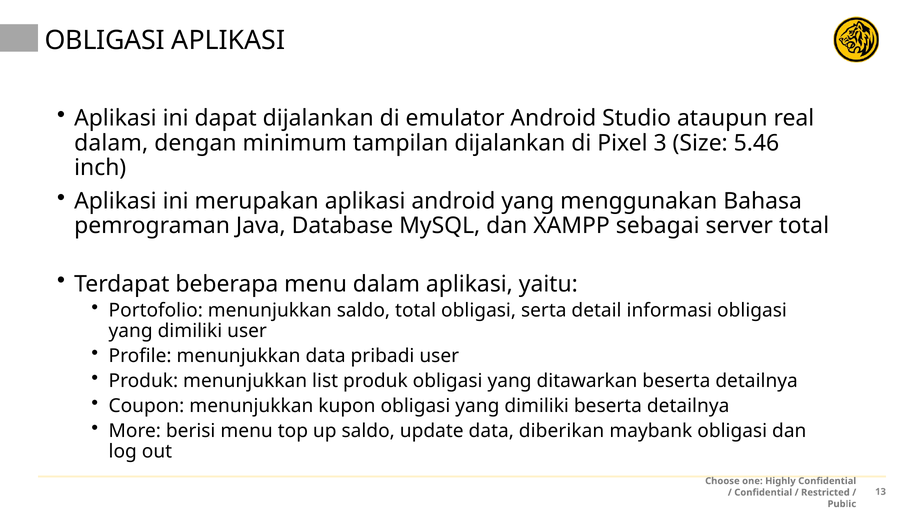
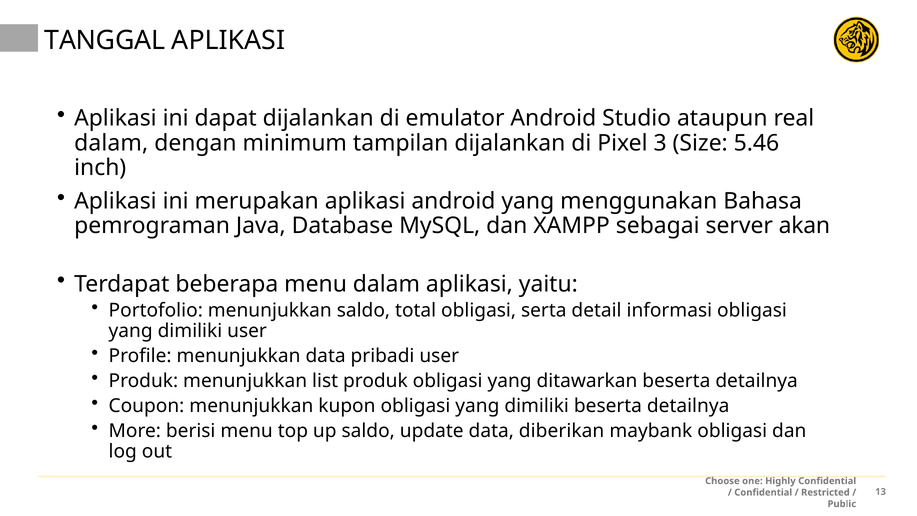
OBLIGASI: OBLIGASI -> TANGGAL (105, 41)
server total: total -> akan (804, 226)
